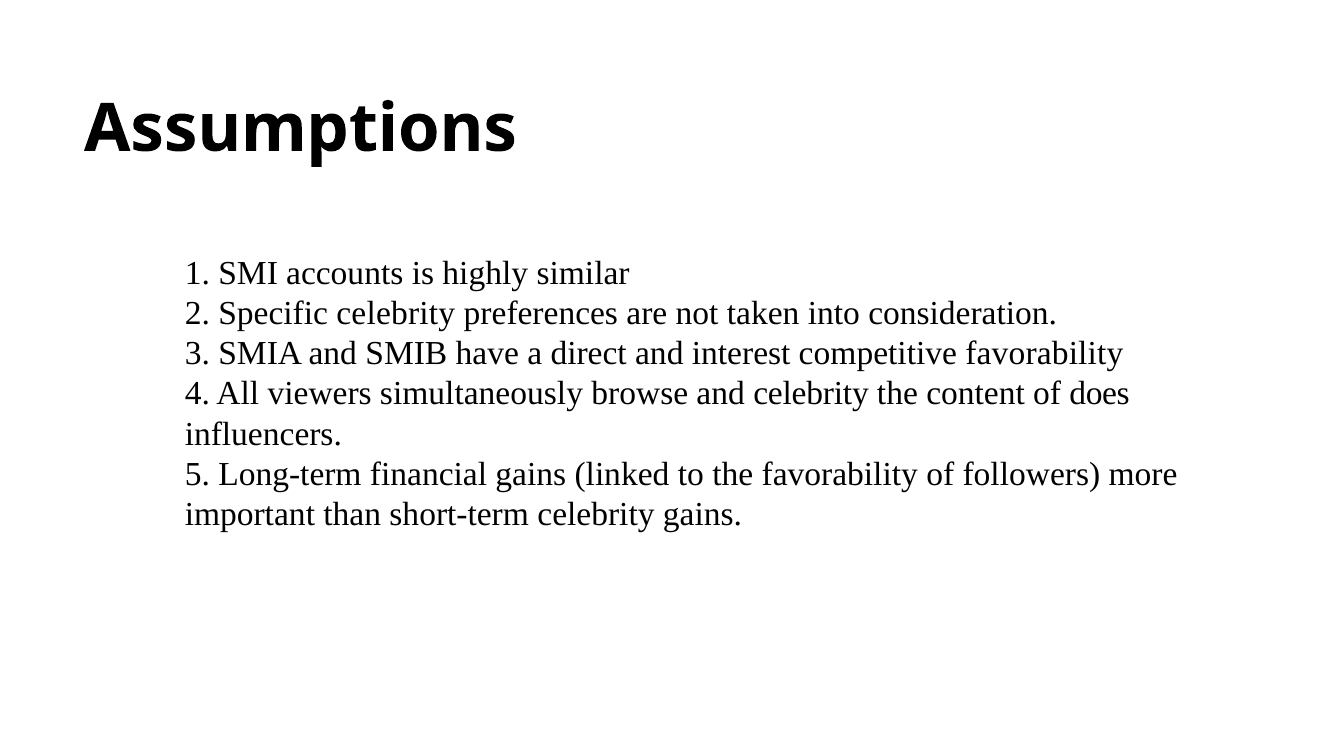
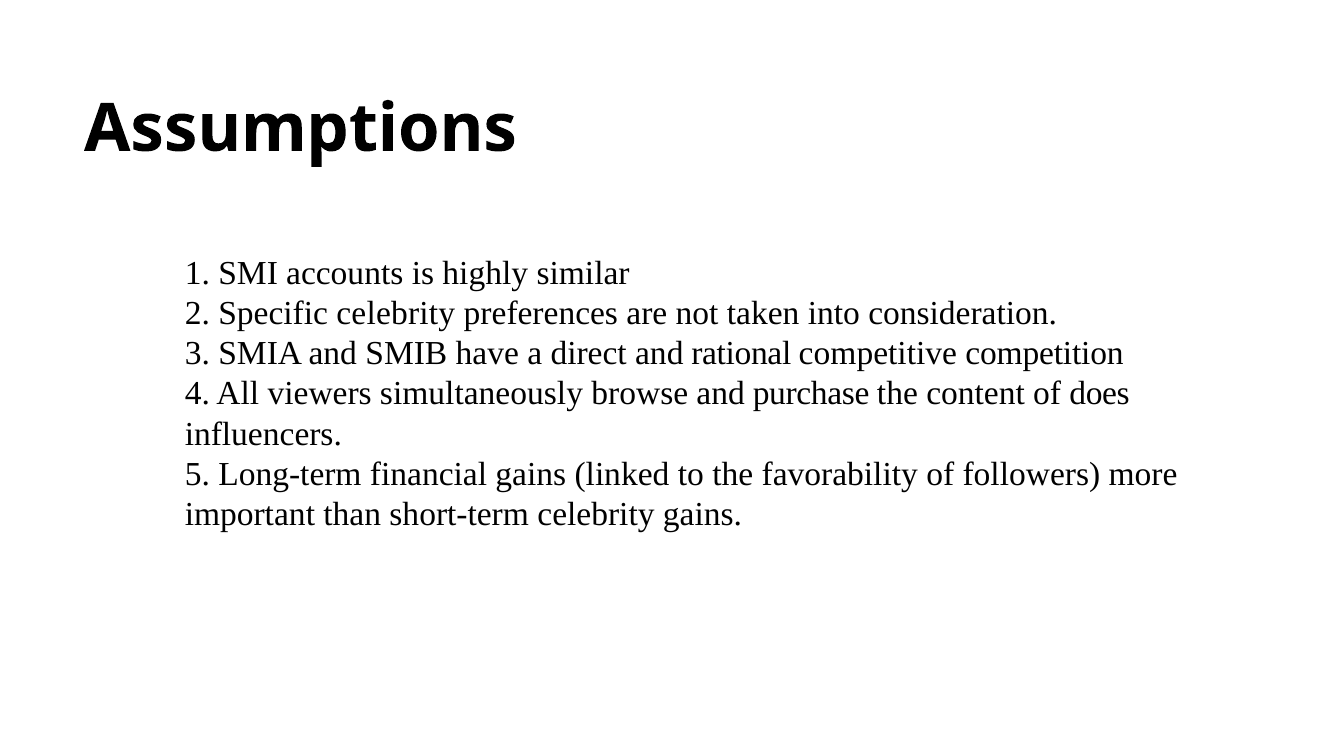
interest: interest -> rational (741, 354)
competitive favorability: favorability -> competition (1045, 354)
and celebrity: celebrity -> purchase (811, 394)
